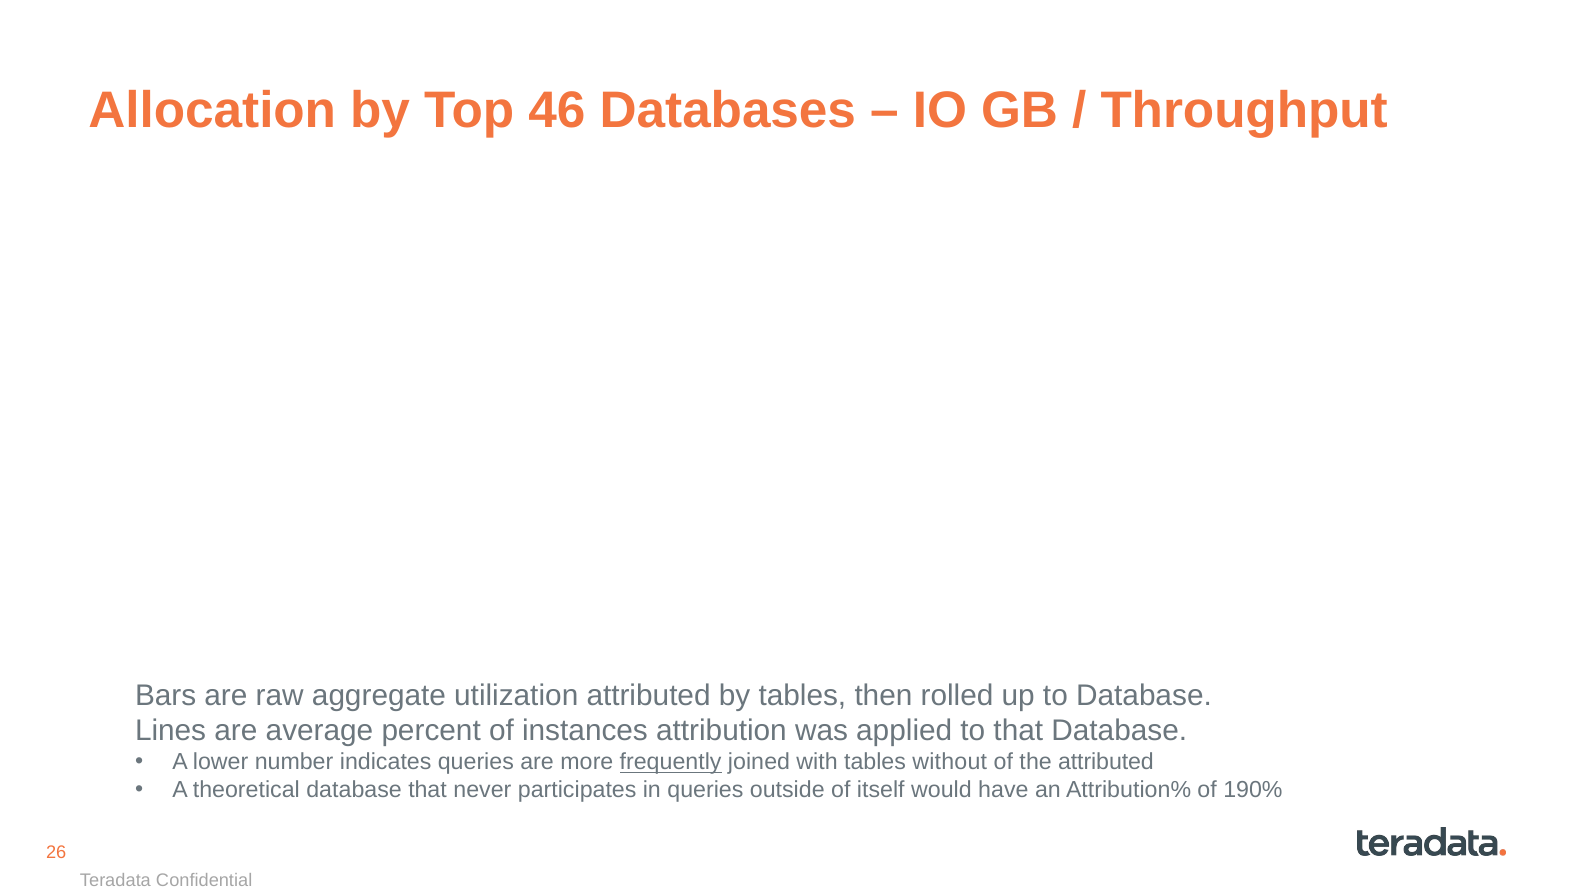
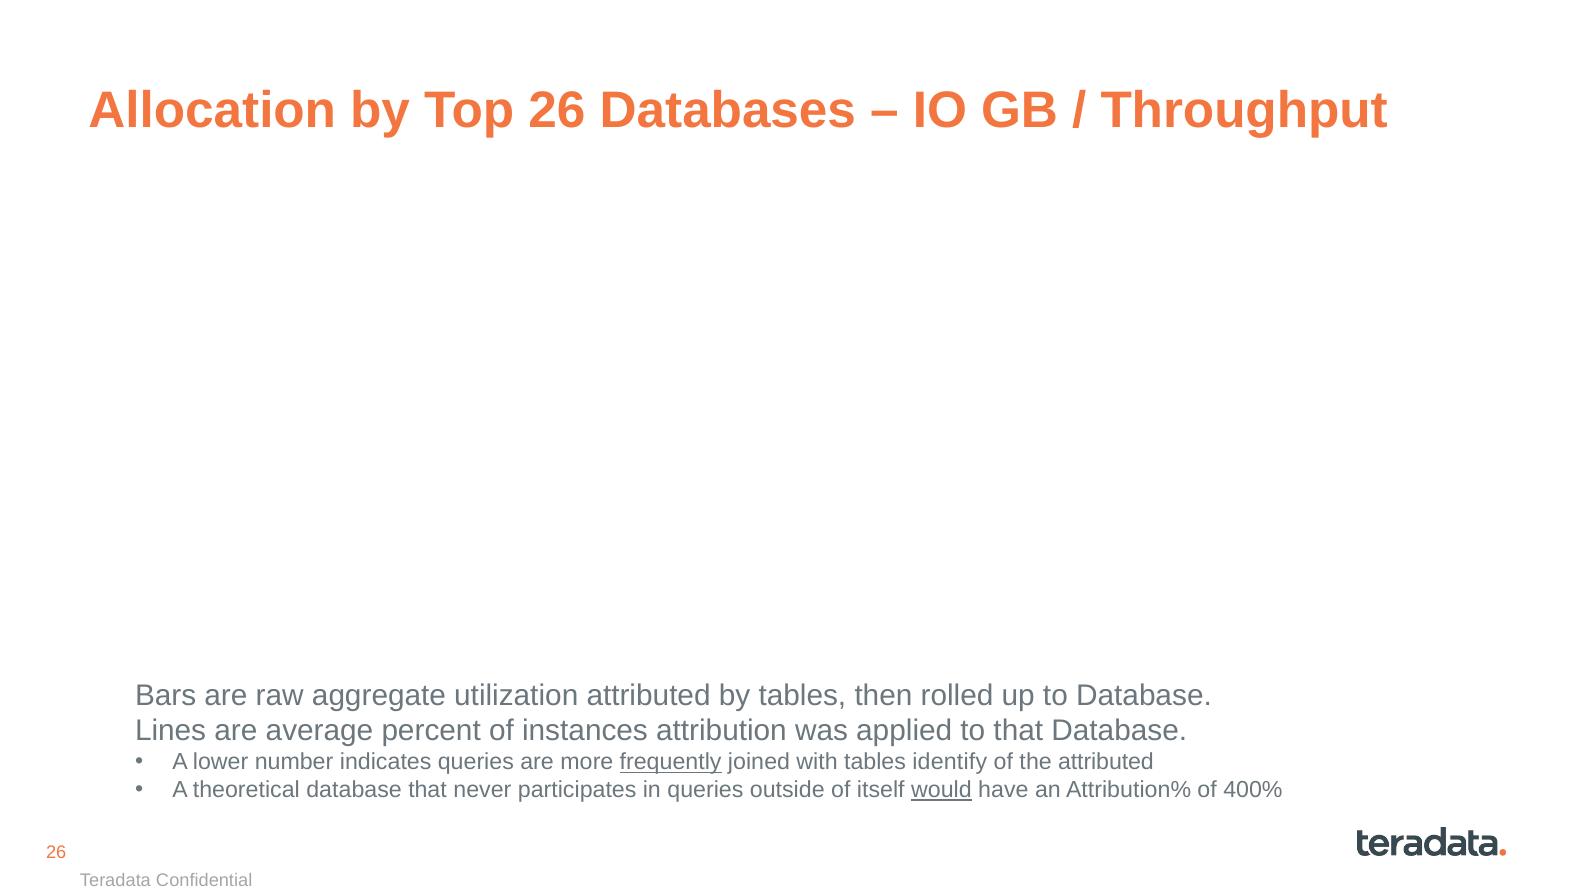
Top 46: 46 -> 26 (557, 111)
without: without -> identify (950, 762)
would underline: none -> present (941, 790)
190%: 190% -> 400% (1253, 790)
